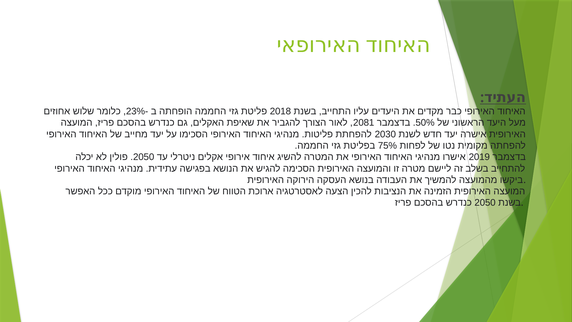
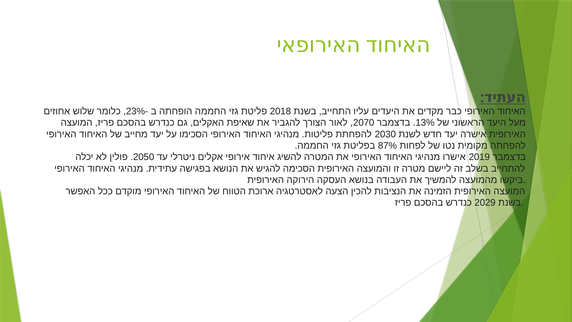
2081: 2081 -> 2070 (364, 123)
50%: 50% -> 13% (425, 123)
75%: 75% -> 87% (387, 146)
2050: 2050 -> 2029 (485, 203)
